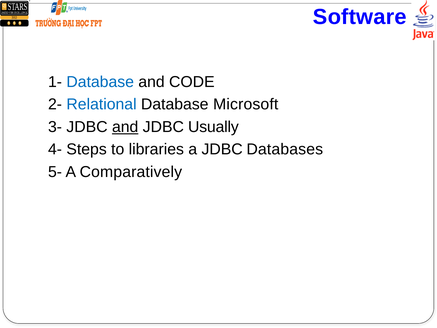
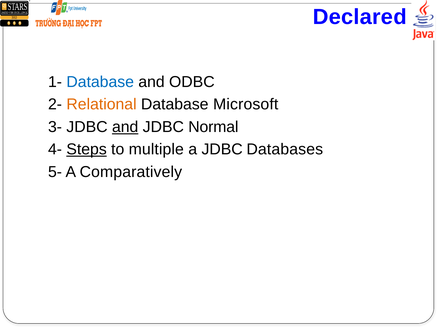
Software: Software -> Declared (360, 17)
CODE: CODE -> ODBC (192, 82)
Relational colour: blue -> orange (102, 104)
Usually: Usually -> Normal (213, 127)
Steps underline: none -> present (87, 149)
libraries: libraries -> multiple (156, 149)
